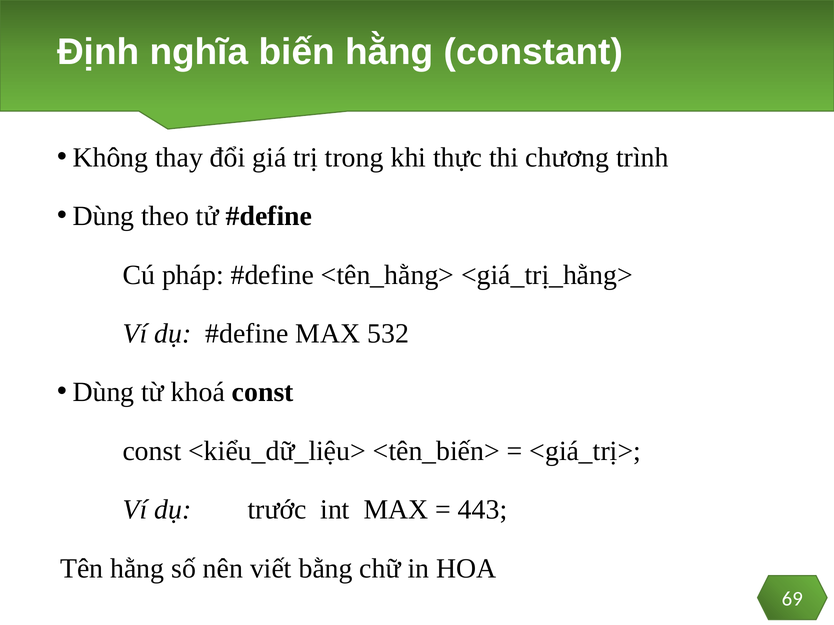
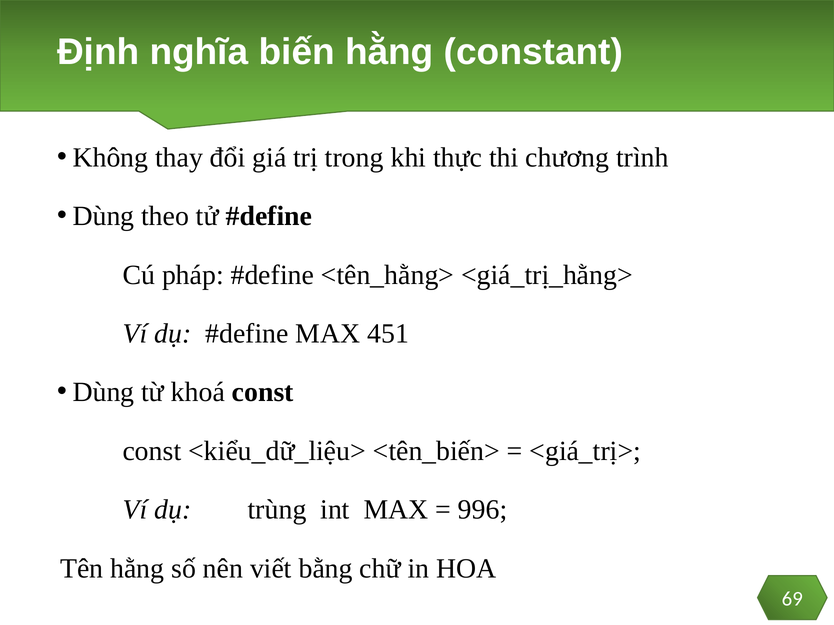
532: 532 -> 451 (388, 334)
trước: trước -> trùng (277, 510)
443: 443 -> 996 (483, 510)
